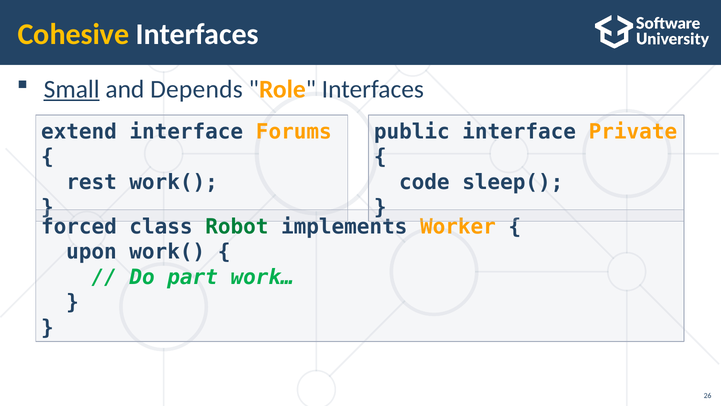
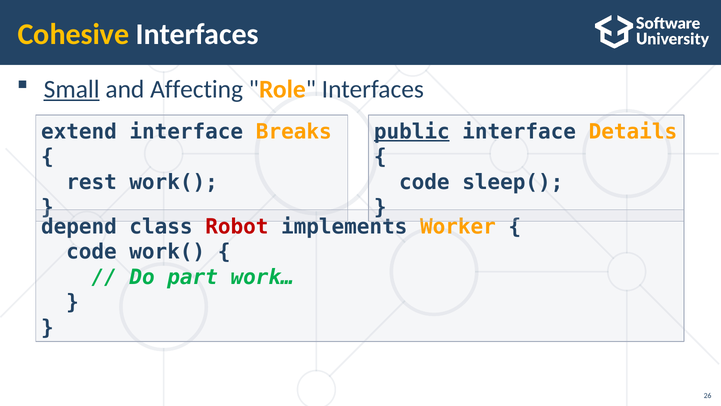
Depends: Depends -> Affecting (197, 89)
Forums: Forums -> Breaks (294, 132)
public underline: none -> present (412, 132)
Private: Private -> Details (633, 132)
forced: forced -> depend (79, 226)
Robot colour: green -> red (237, 226)
upon: upon -> code (91, 252)
